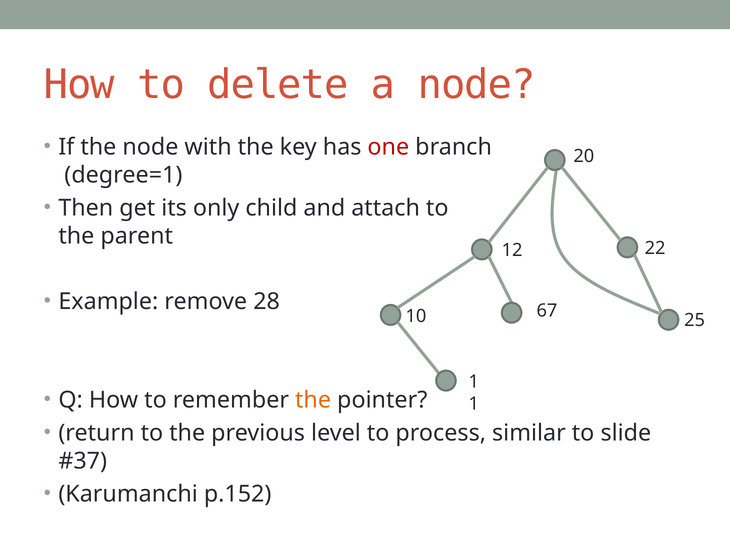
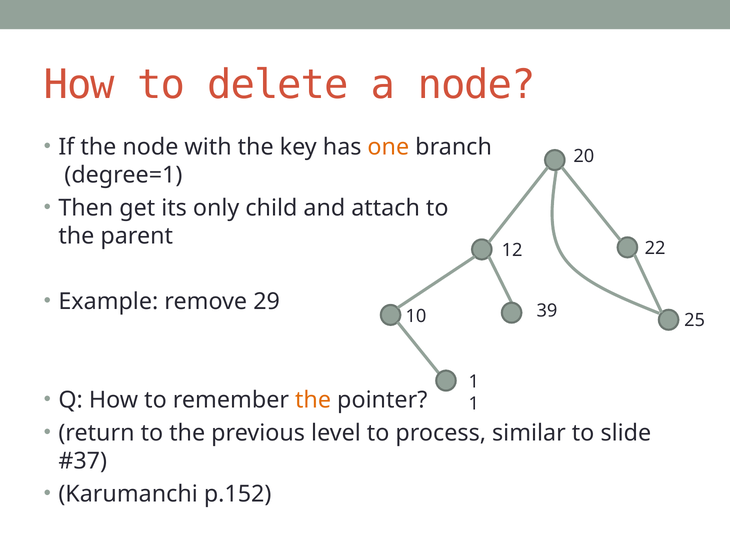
one colour: red -> orange (388, 147)
28: 28 -> 29 (267, 301)
67: 67 -> 39 (547, 311)
